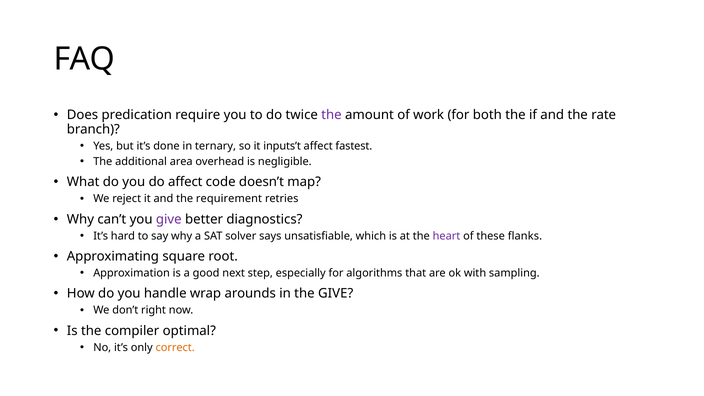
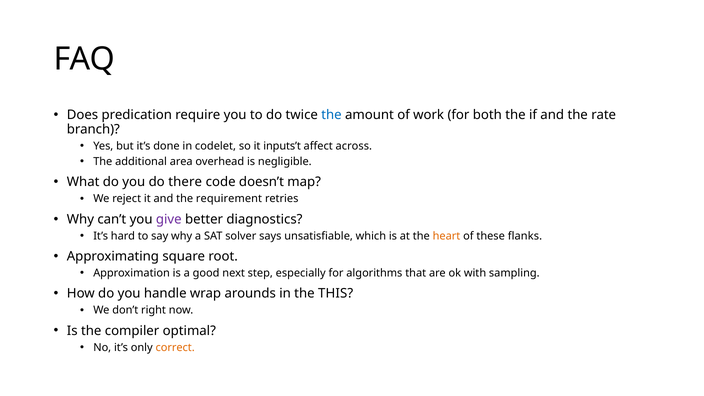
the colour: purple -> blue (331, 115)
ternary: ternary -> codelet (216, 146)
fastest: fastest -> across (354, 146)
do affect: affect -> there (185, 182)
heart colour: purple -> orange (446, 236)
the GIVE: GIVE -> THIS (336, 294)
